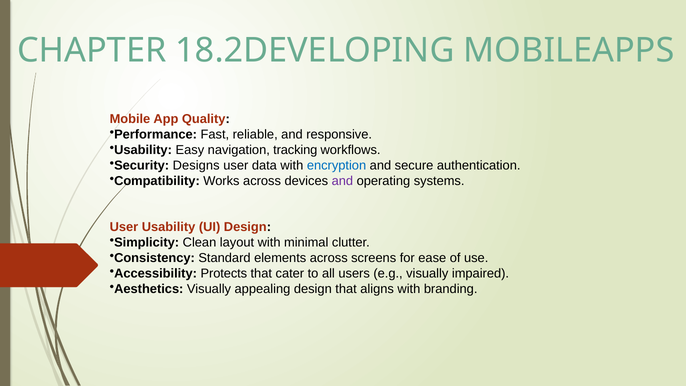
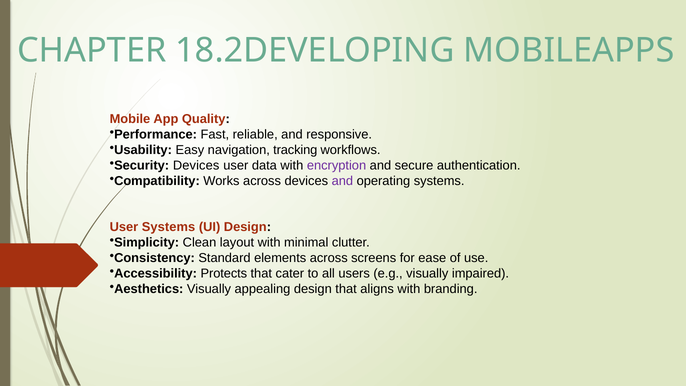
Security Designs: Designs -> Devices (196, 165)
encryption colour: blue -> purple (337, 165)
User Usability: Usability -> Systems (169, 227)
